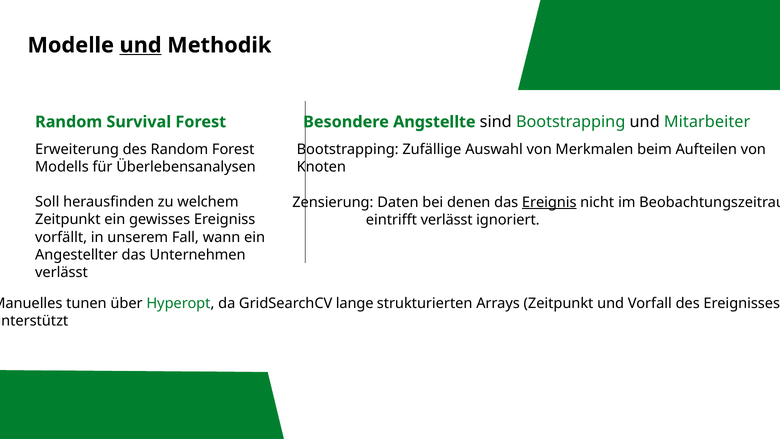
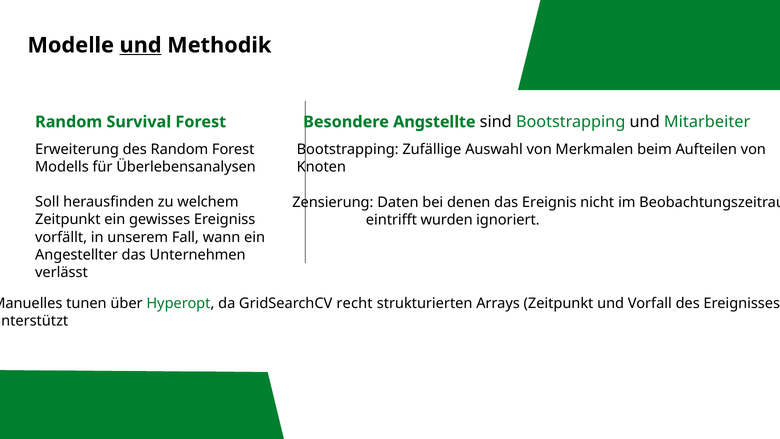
Ereignis underline: present -> none (549, 202)
eintrifft verlässt: verlässt -> wurden (447, 220)
lange: lange -> recht (355, 303)
